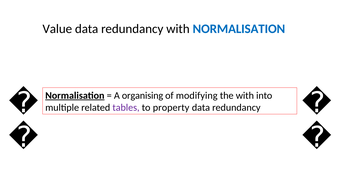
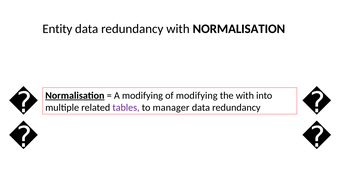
Value: Value -> Entity (57, 29)
NORMALISATION colour: blue -> black (239, 29)
A organising: organising -> modifying (143, 96)
property: property -> manager (171, 108)
